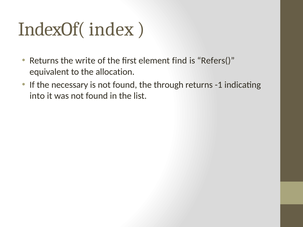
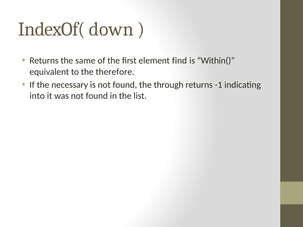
index: index -> down (111, 29)
write: write -> same (85, 61)
Refers(: Refers( -> Within( (216, 61)
allocation: allocation -> therefore (115, 72)
